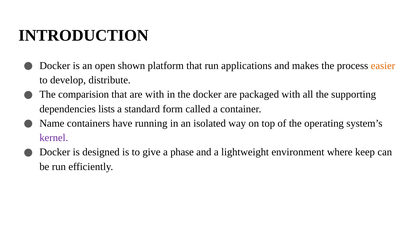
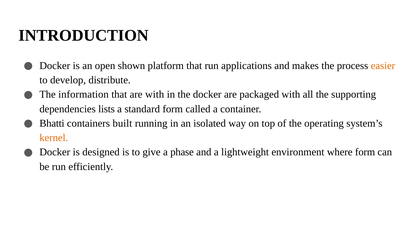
comparision: comparision -> information (83, 95)
Name: Name -> Bhatti (52, 124)
have: have -> built (122, 124)
kernel colour: purple -> orange (54, 138)
where keep: keep -> form (365, 153)
